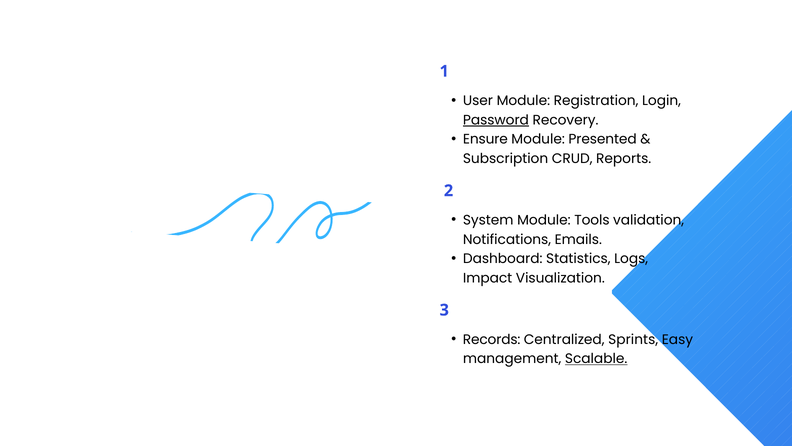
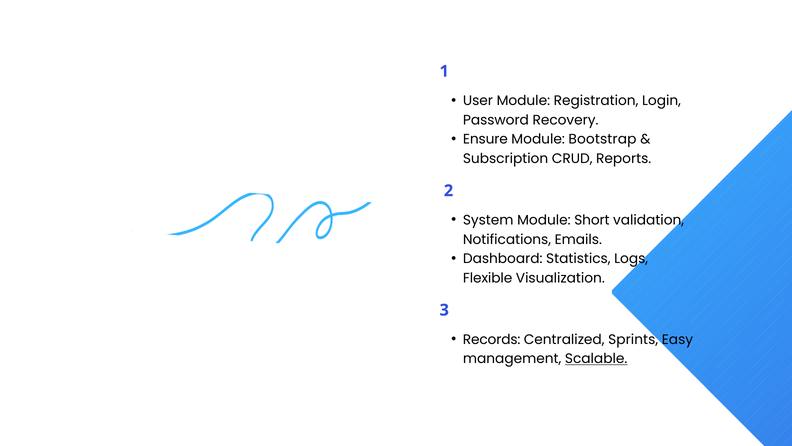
Password underline: present -> none (496, 120)
Presented: Presented -> Bootstrap (602, 139)
Tools: Tools -> Short (592, 220)
Impact: Impact -> Flexible (488, 278)
